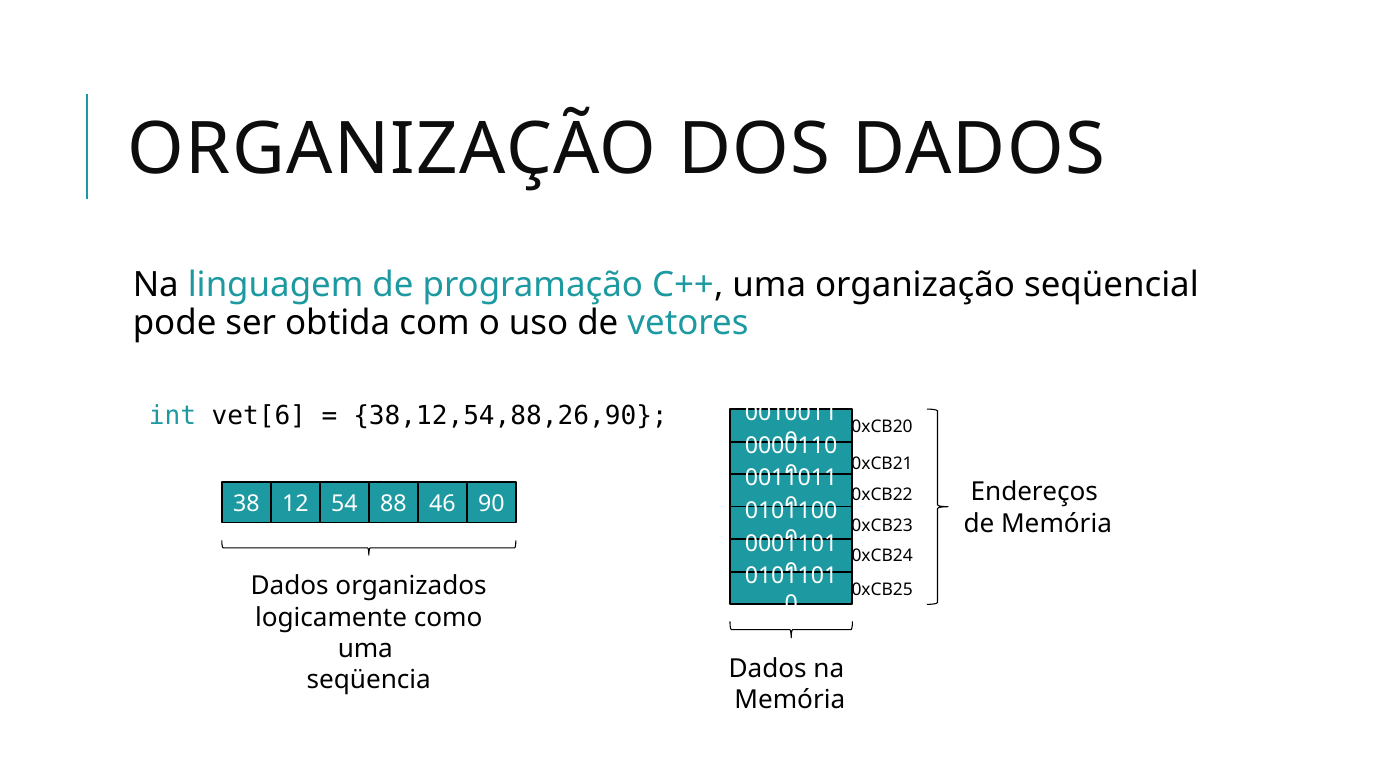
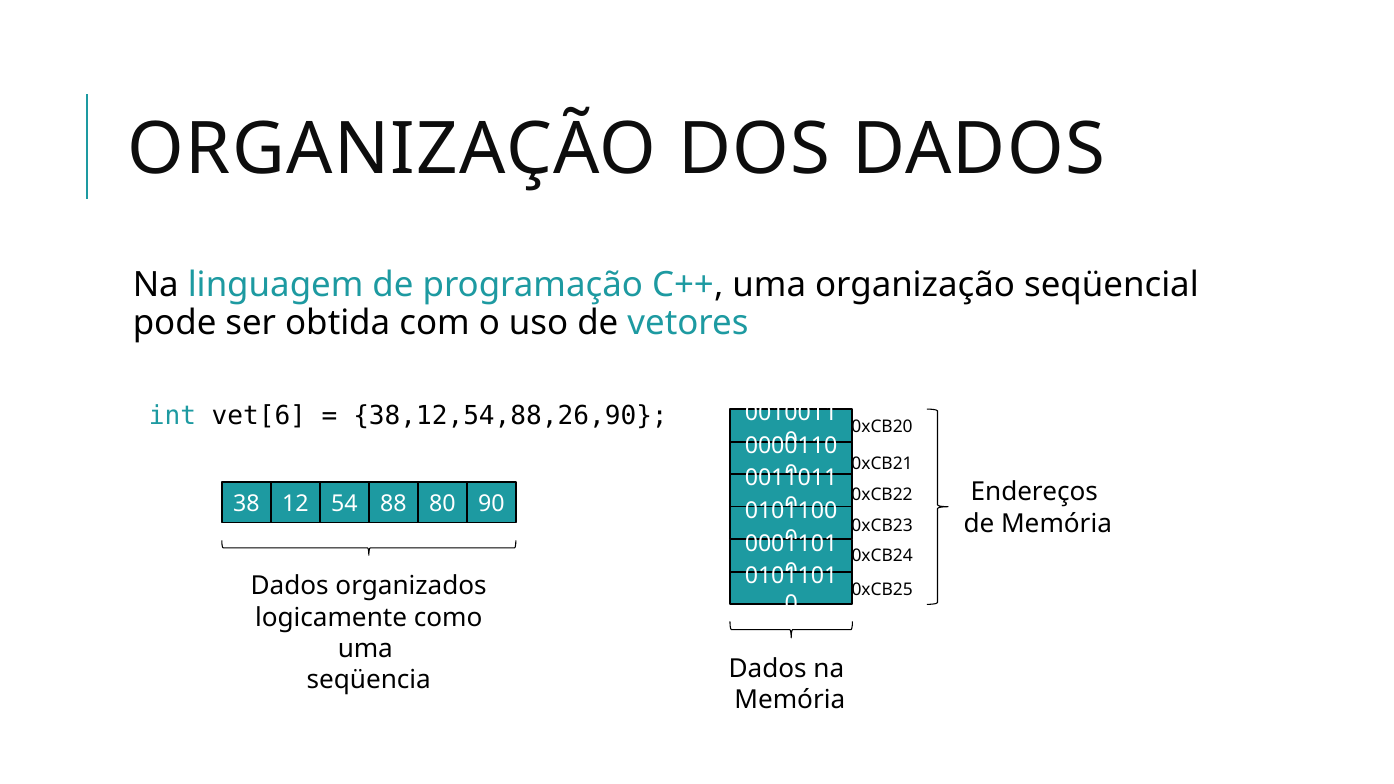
46: 46 -> 80 (442, 504)
